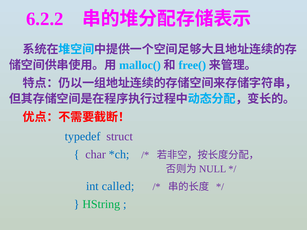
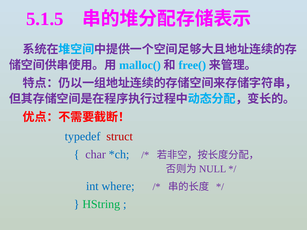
6.2.2: 6.2.2 -> 5.1.5 (45, 19)
struct colour: purple -> red (120, 137)
called: called -> where (118, 186)
